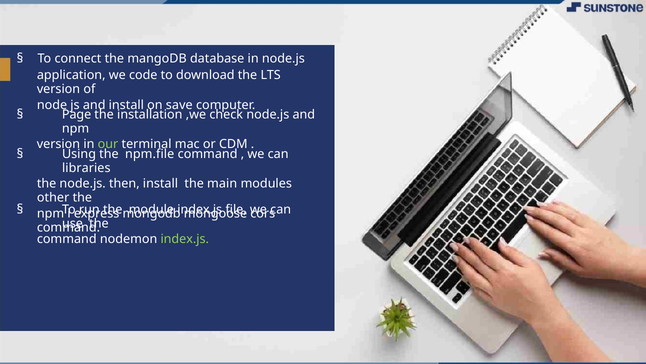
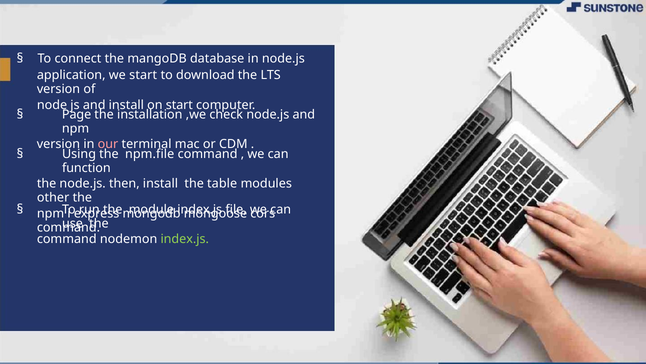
we code: code -> start (143, 75)
on save: save -> start (179, 105)
our colour: light green -> pink (108, 144)
libraries: libraries -> function (86, 168)
main: main -> table (222, 183)
